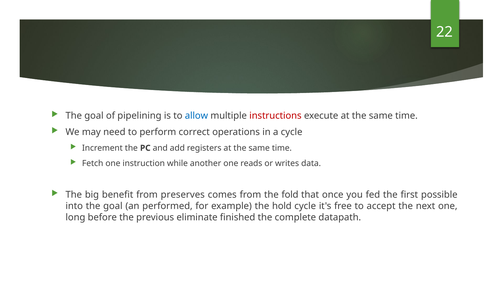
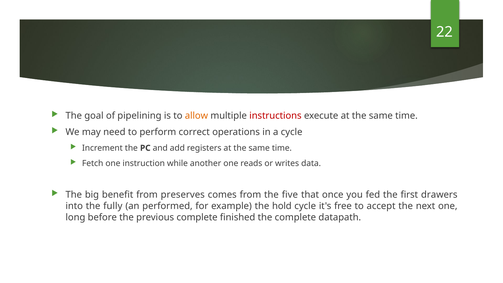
allow colour: blue -> orange (196, 116)
fold: fold -> five (290, 195)
possible: possible -> drawers (439, 195)
into the goal: goal -> fully (113, 206)
previous eliminate: eliminate -> complete (197, 217)
